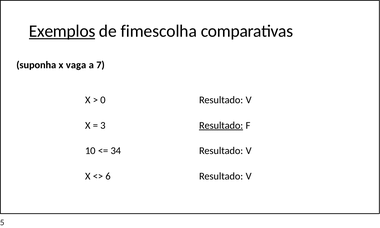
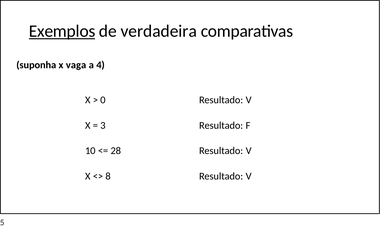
fimescolha: fimescolha -> verdadeira (159, 31)
7: 7 -> 4 (101, 65)
Resultado underline: present -> none (221, 125)
34: 34 -> 28 (116, 151)
6: 6 -> 8 (108, 176)
